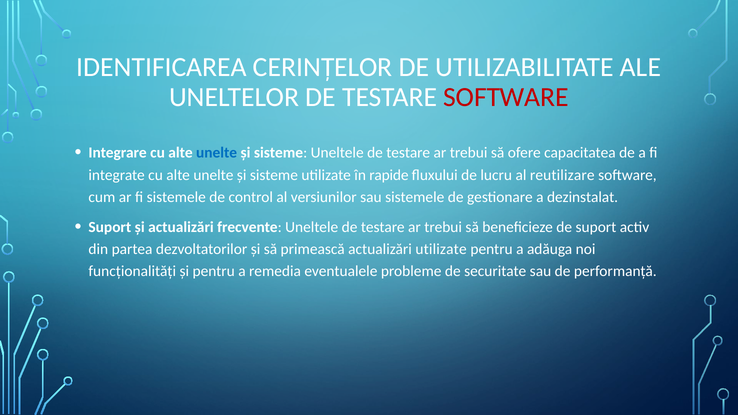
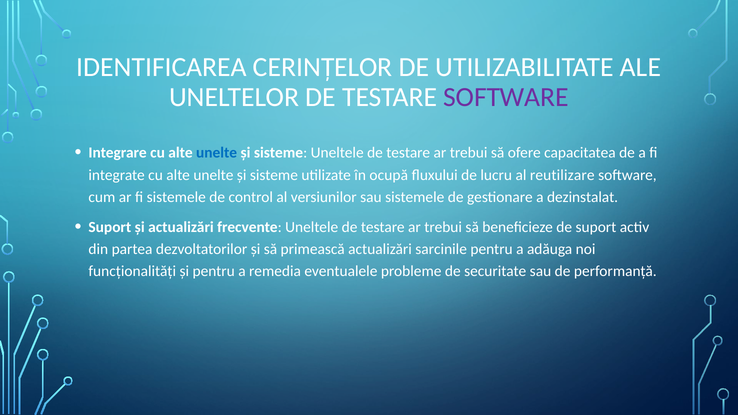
SOFTWARE colour: red -> purple (506, 97)
rapide: rapide -> ocupă (389, 175)
actualizări utilizate: utilizate -> sarcinile (441, 249)
